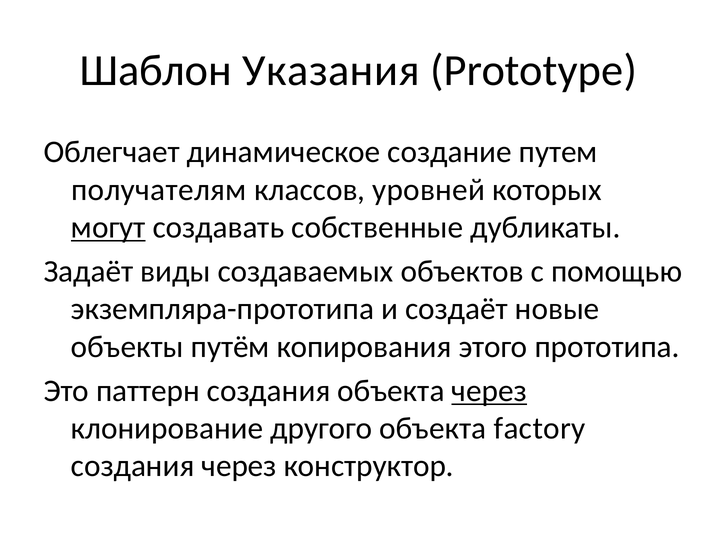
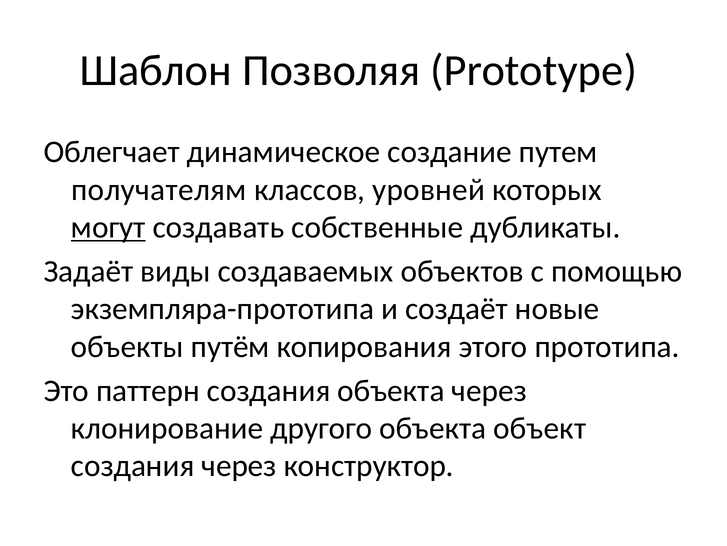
Указания: Указания -> Позволяя (331, 70)
через underline: present -> none (489, 390)
factory: factory -> объект (540, 428)
